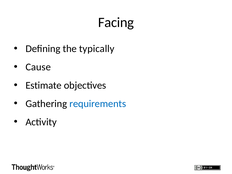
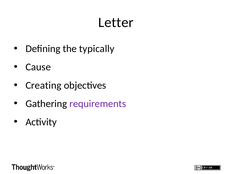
Facing: Facing -> Letter (116, 22)
Estimate: Estimate -> Creating (43, 85)
requirements colour: blue -> purple (98, 104)
